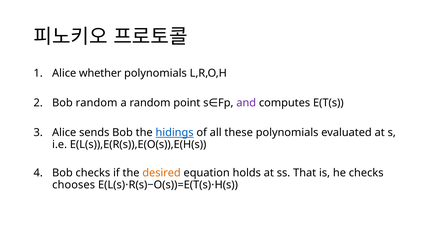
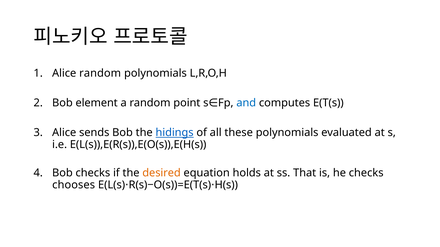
Alice whether: whether -> random (100, 73)
Bob random: random -> element (97, 103)
and colour: purple -> blue (246, 103)
